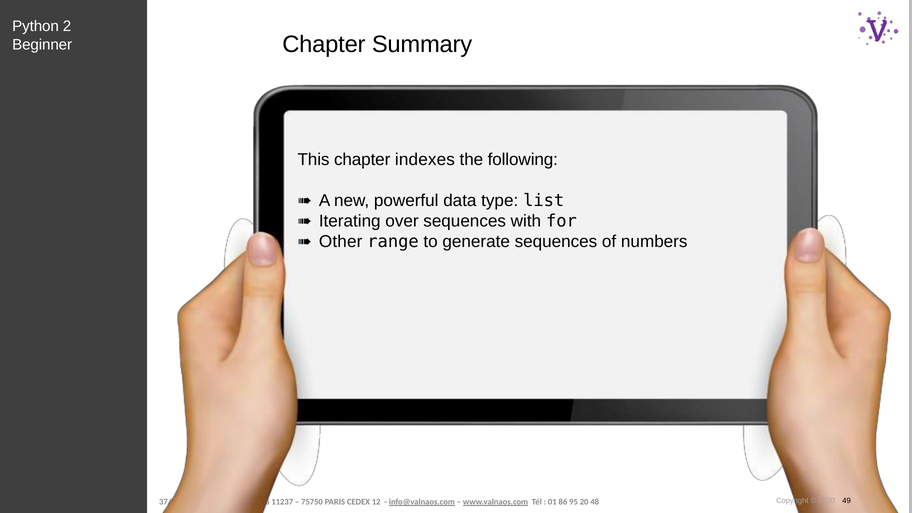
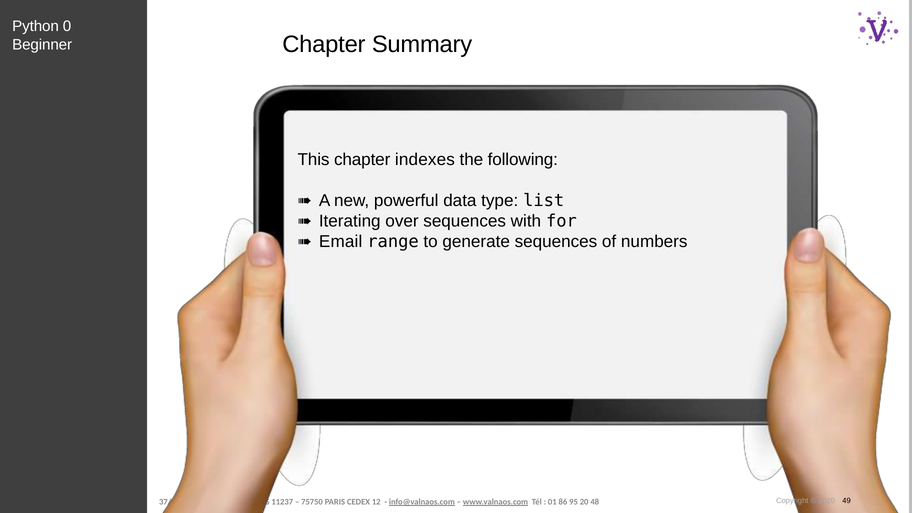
2: 2 -> 0 (67, 26)
Other: Other -> Email (341, 242)
